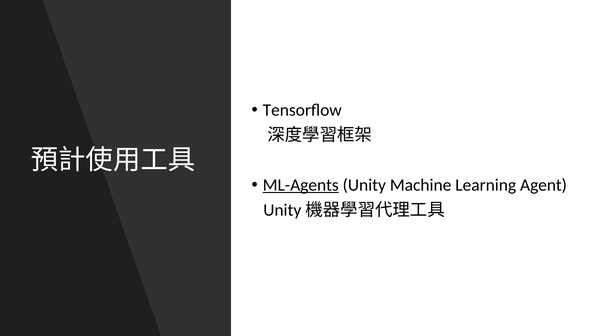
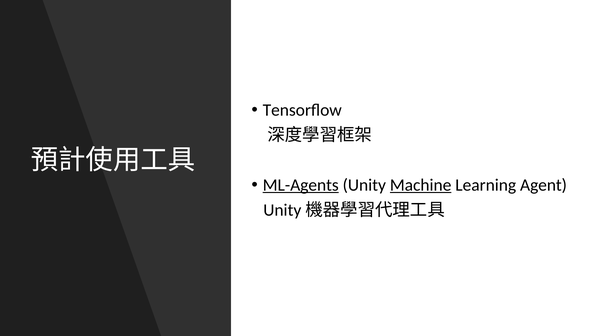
Machine underline: none -> present (421, 185)
